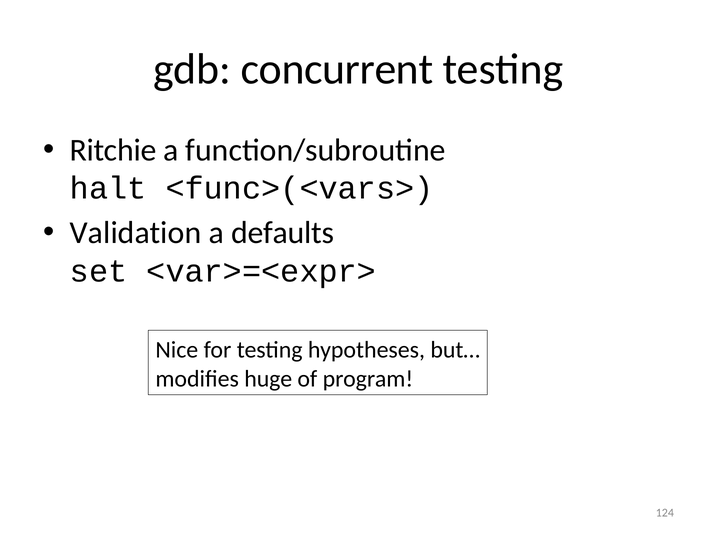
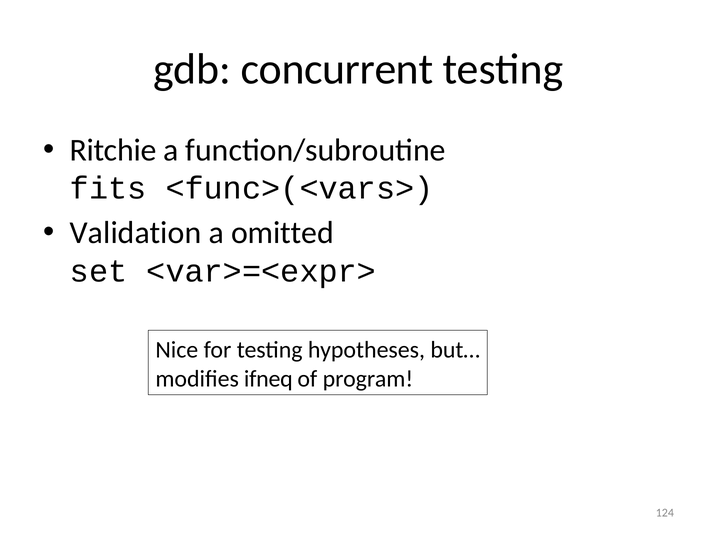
halt: halt -> fits (108, 189)
defaults: defaults -> omitted (282, 233)
huge: huge -> ifneq (268, 379)
